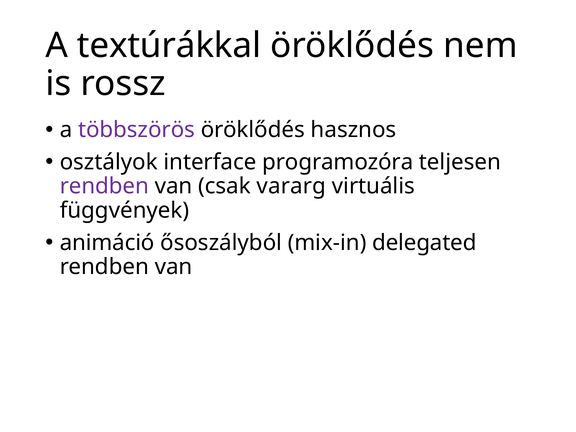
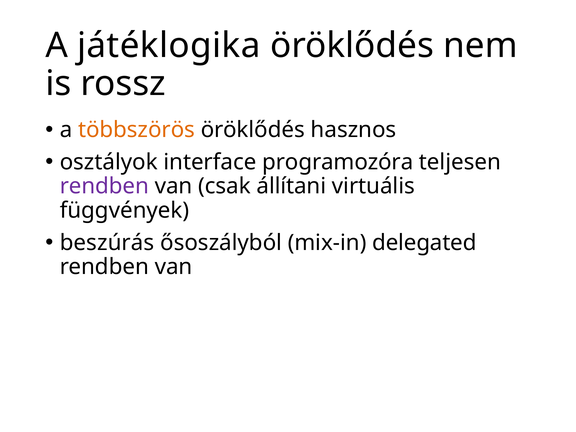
textúrákkal: textúrákkal -> játéklogika (169, 46)
többszörös colour: purple -> orange (137, 130)
vararg: vararg -> állítani (291, 186)
animáció: animáció -> beszúrás (107, 243)
